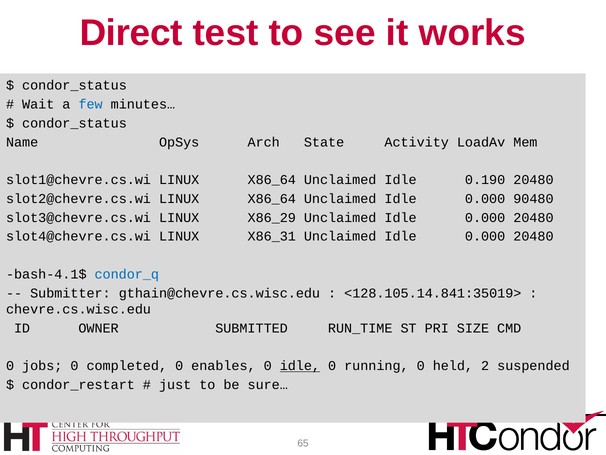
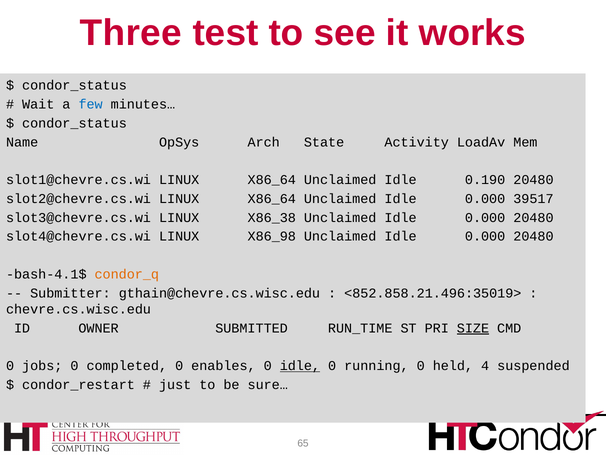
Direct: Direct -> Three (131, 33)
90480: 90480 -> 39517 (533, 199)
X86_29: X86_29 -> X86_38 (272, 217)
X86_31: X86_31 -> X86_98 (272, 236)
condor_q colour: blue -> orange (127, 274)
<128.105.14.841:35019>: <128.105.14.841:35019> -> <852.858.21.496:35019> (433, 293)
SIZE underline: none -> present (473, 328)
2: 2 -> 4 (485, 365)
